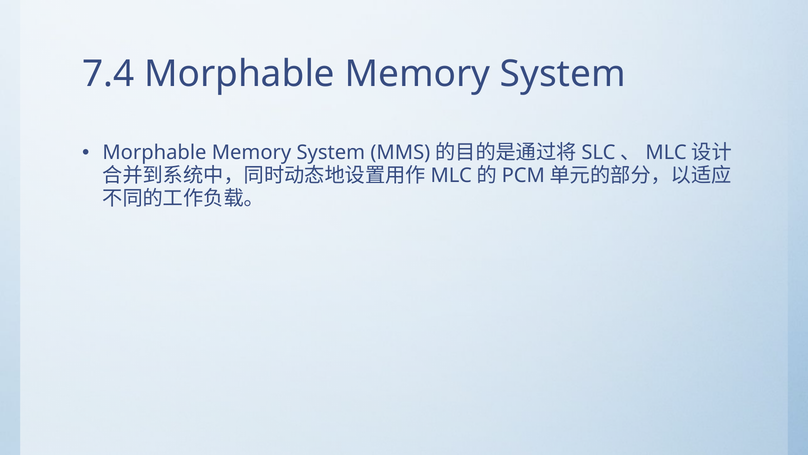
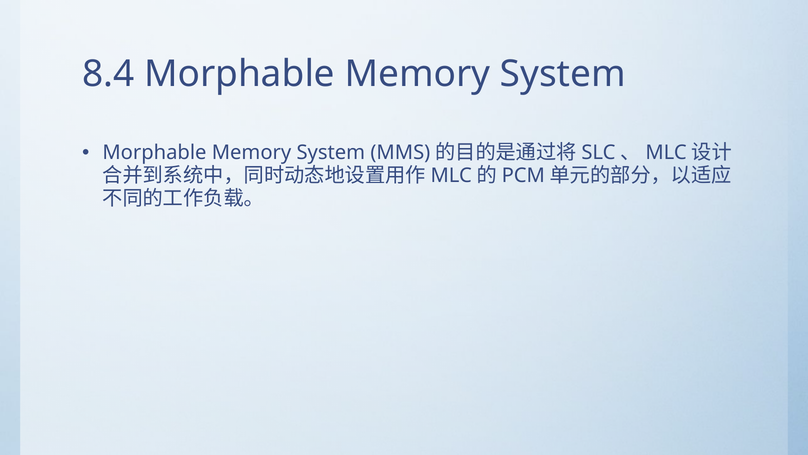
7.4: 7.4 -> 8.4 (108, 74)
